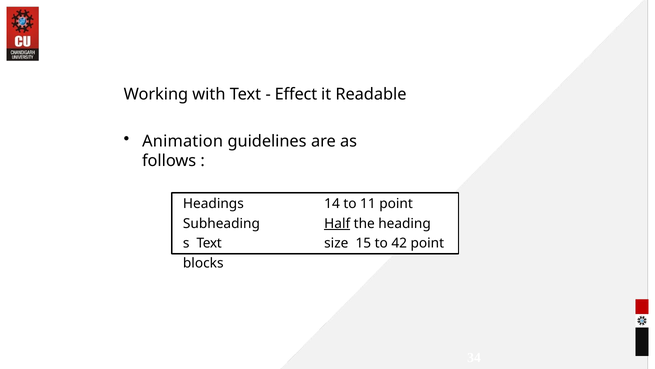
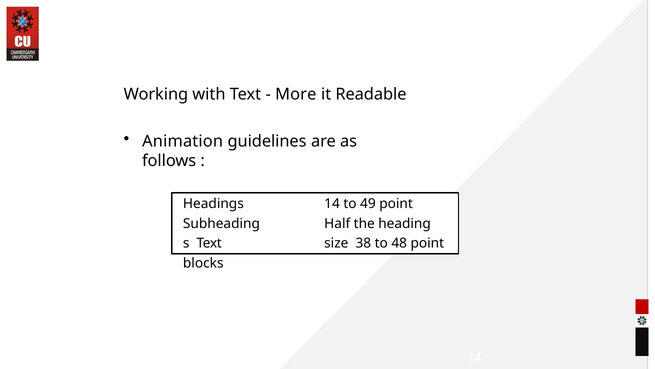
Effect: Effect -> More (296, 94)
11: 11 -> 49 (368, 204)
Half underline: present -> none (337, 223)
15: 15 -> 38 (363, 243)
42: 42 -> 48 (399, 243)
